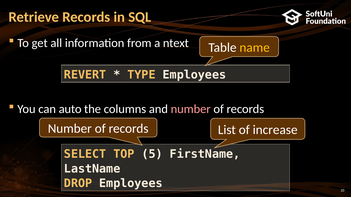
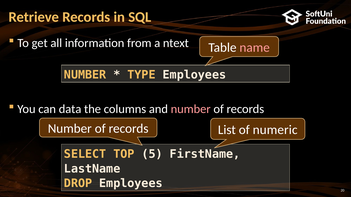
name colour: yellow -> pink (255, 48)
REVERT: REVERT -> NUMBER (85, 75)
auto: auto -> data (70, 109)
increase: increase -> numeric (275, 130)
